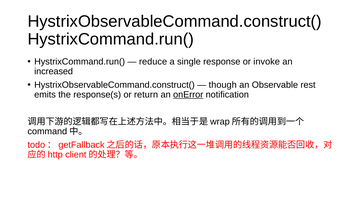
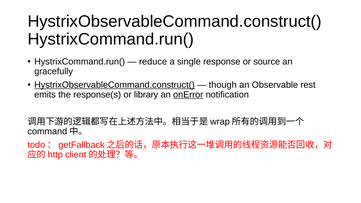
invoke: invoke -> source (267, 62)
increased: increased -> gracefully (54, 71)
HystrixObservableCommand.construct( underline: none -> present (114, 85)
return: return -> library (146, 95)
